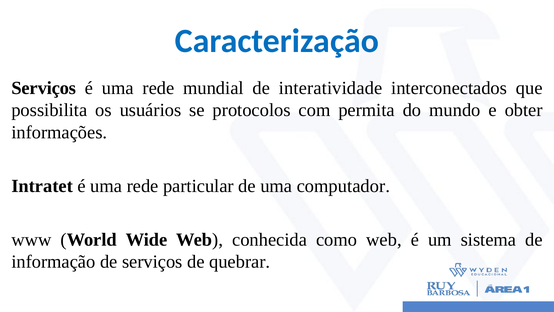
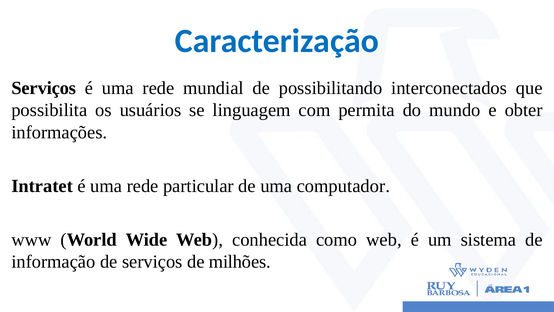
interatividade: interatividade -> possibilitando (331, 88)
protocolos: protocolos -> linguagem (252, 110)
quebrar: quebrar -> milhões (240, 261)
